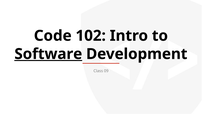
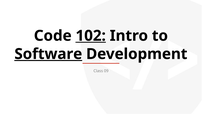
102 underline: none -> present (91, 36)
